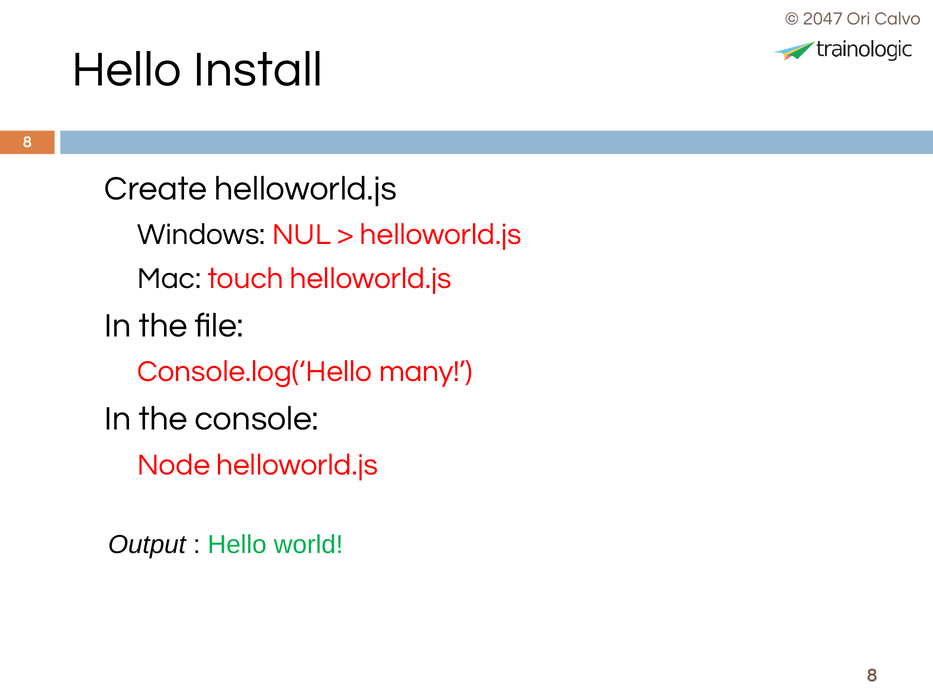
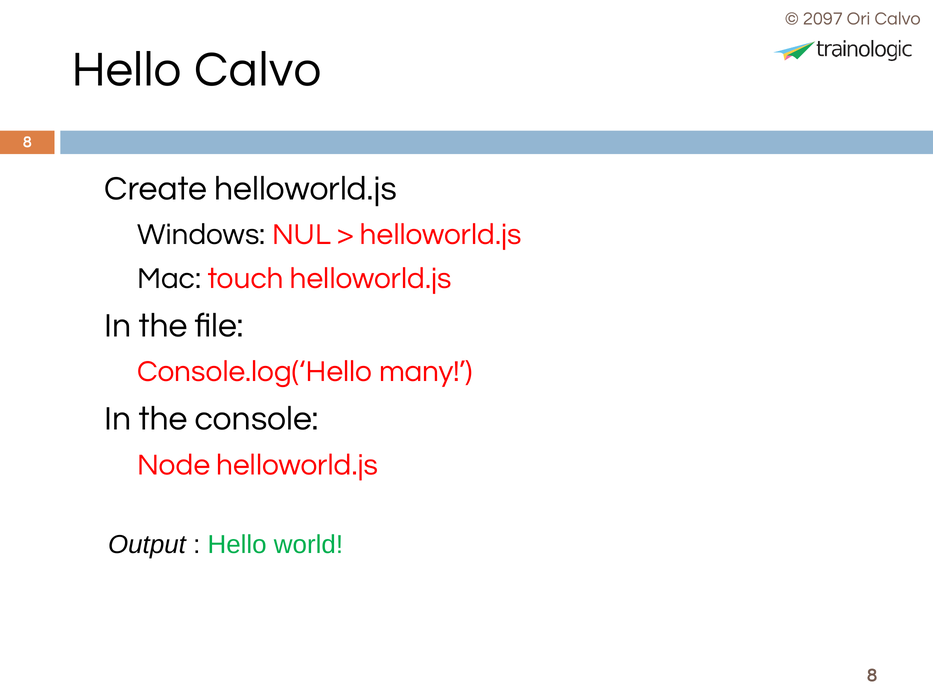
2047: 2047 -> 2097 (823, 19)
Hello Install: Install -> Calvo (258, 69)
